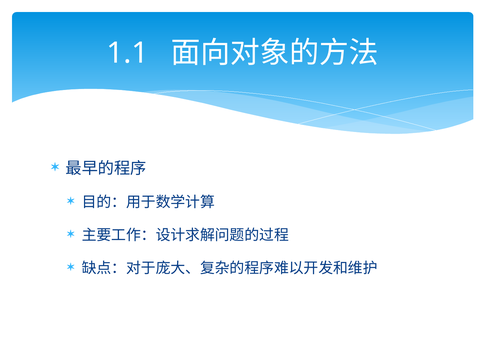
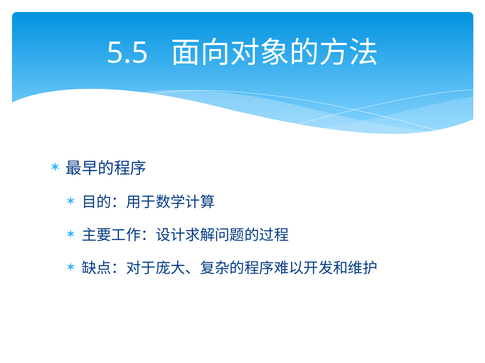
1.1: 1.1 -> 5.5 (127, 53)
